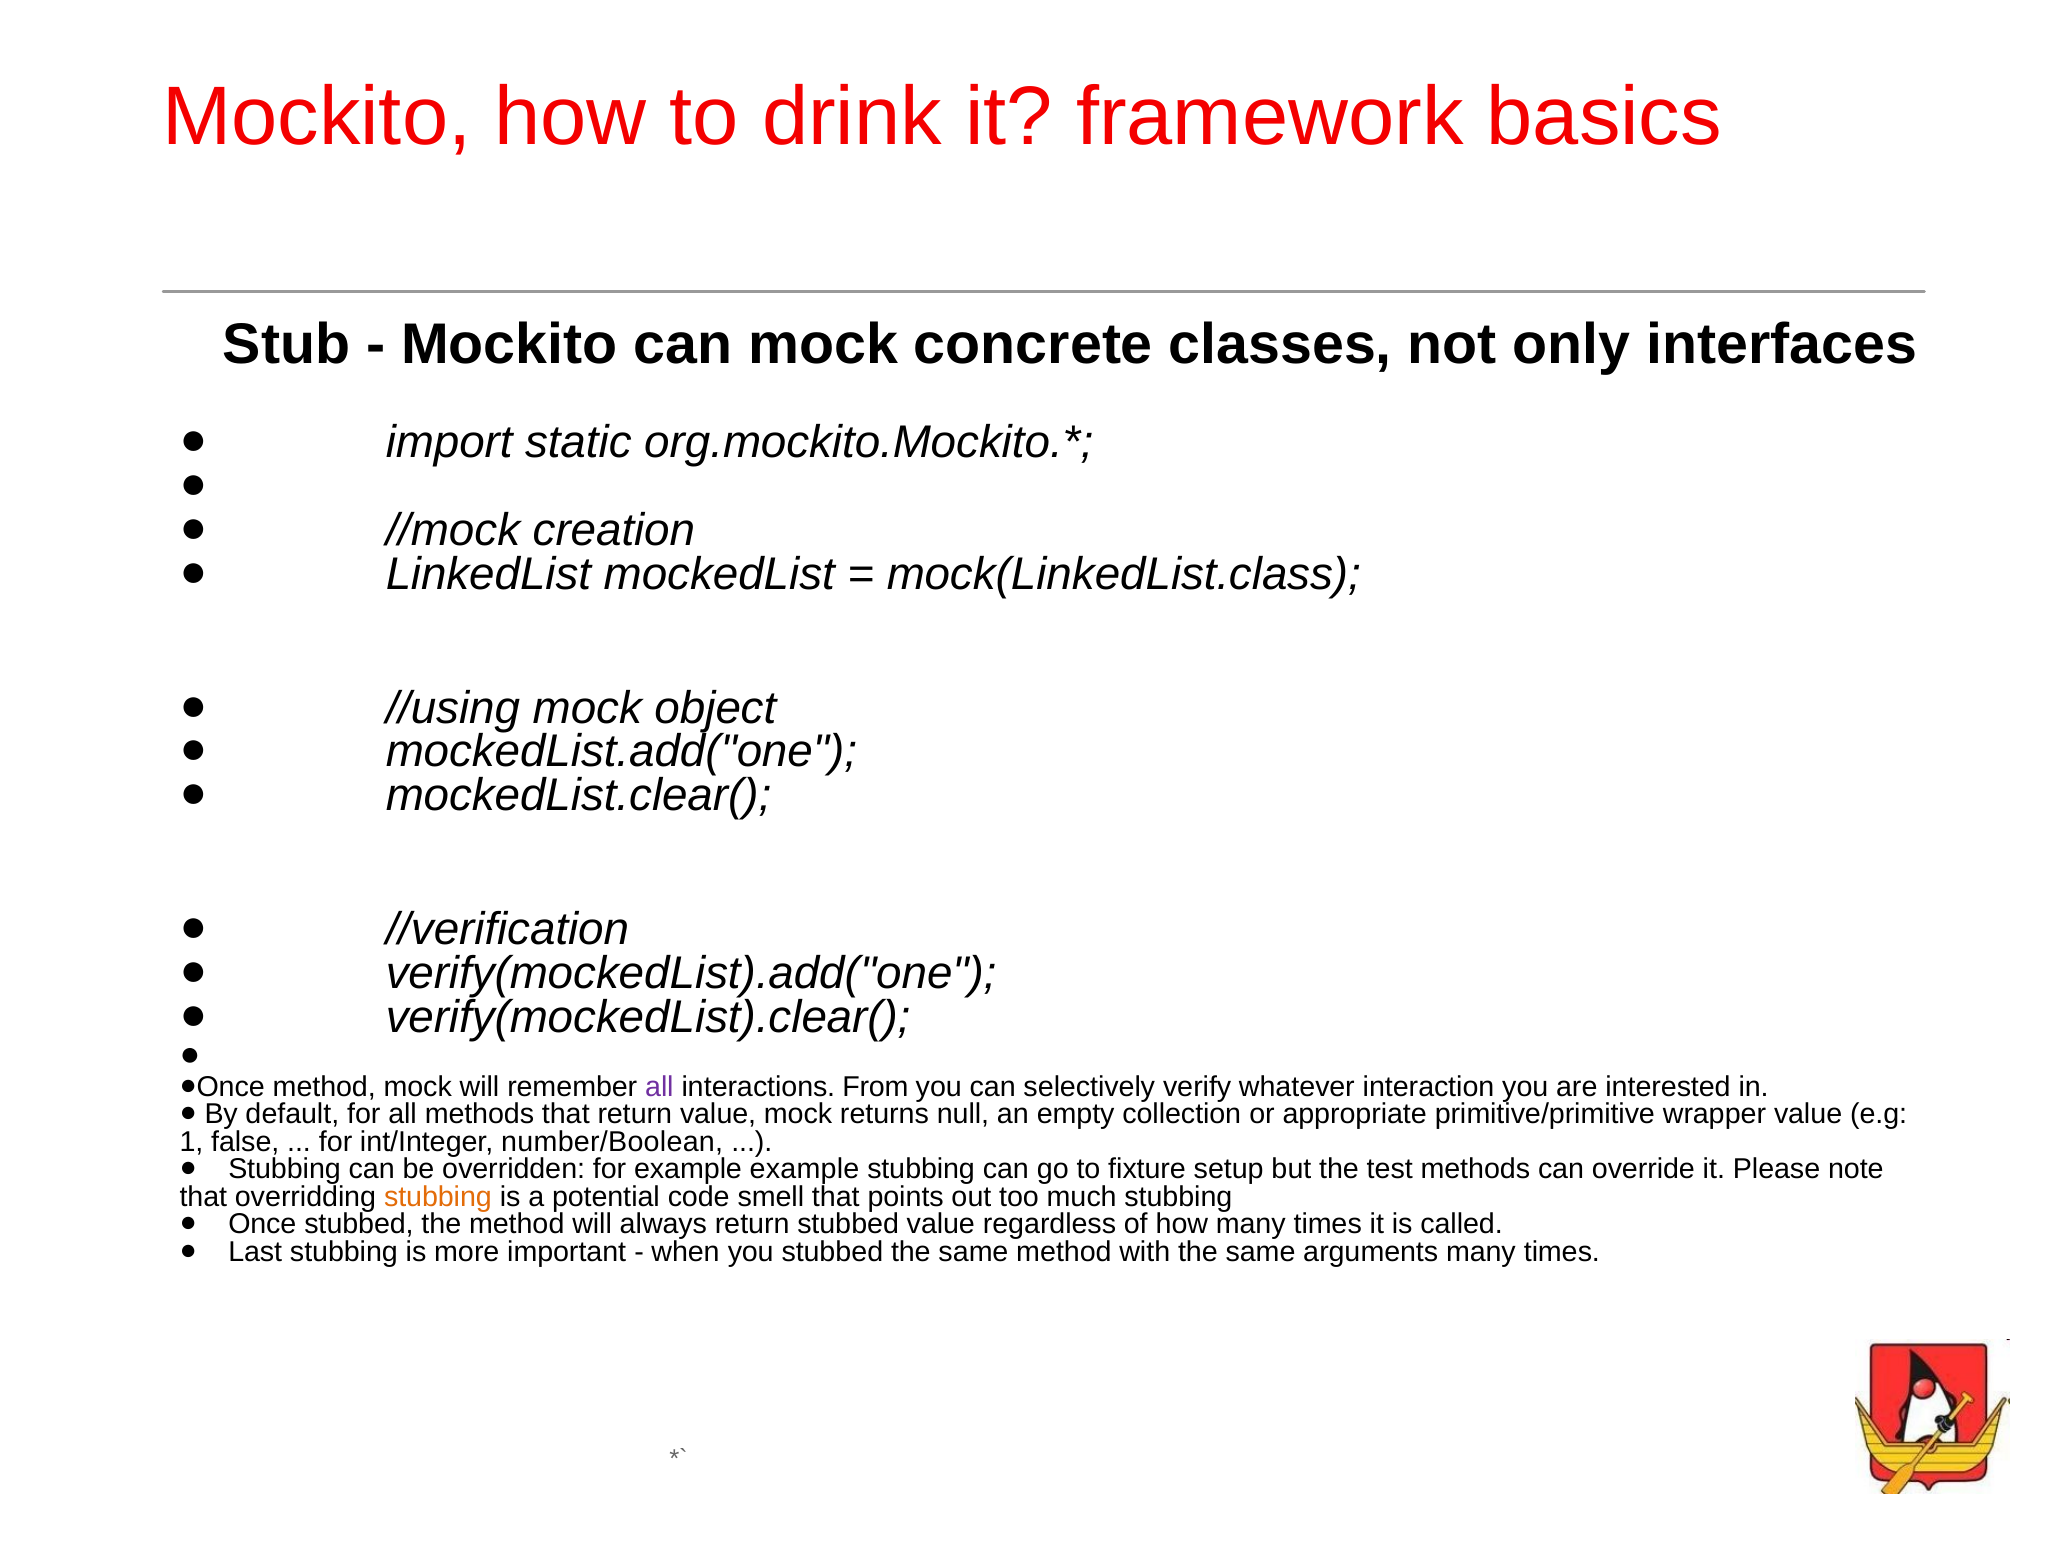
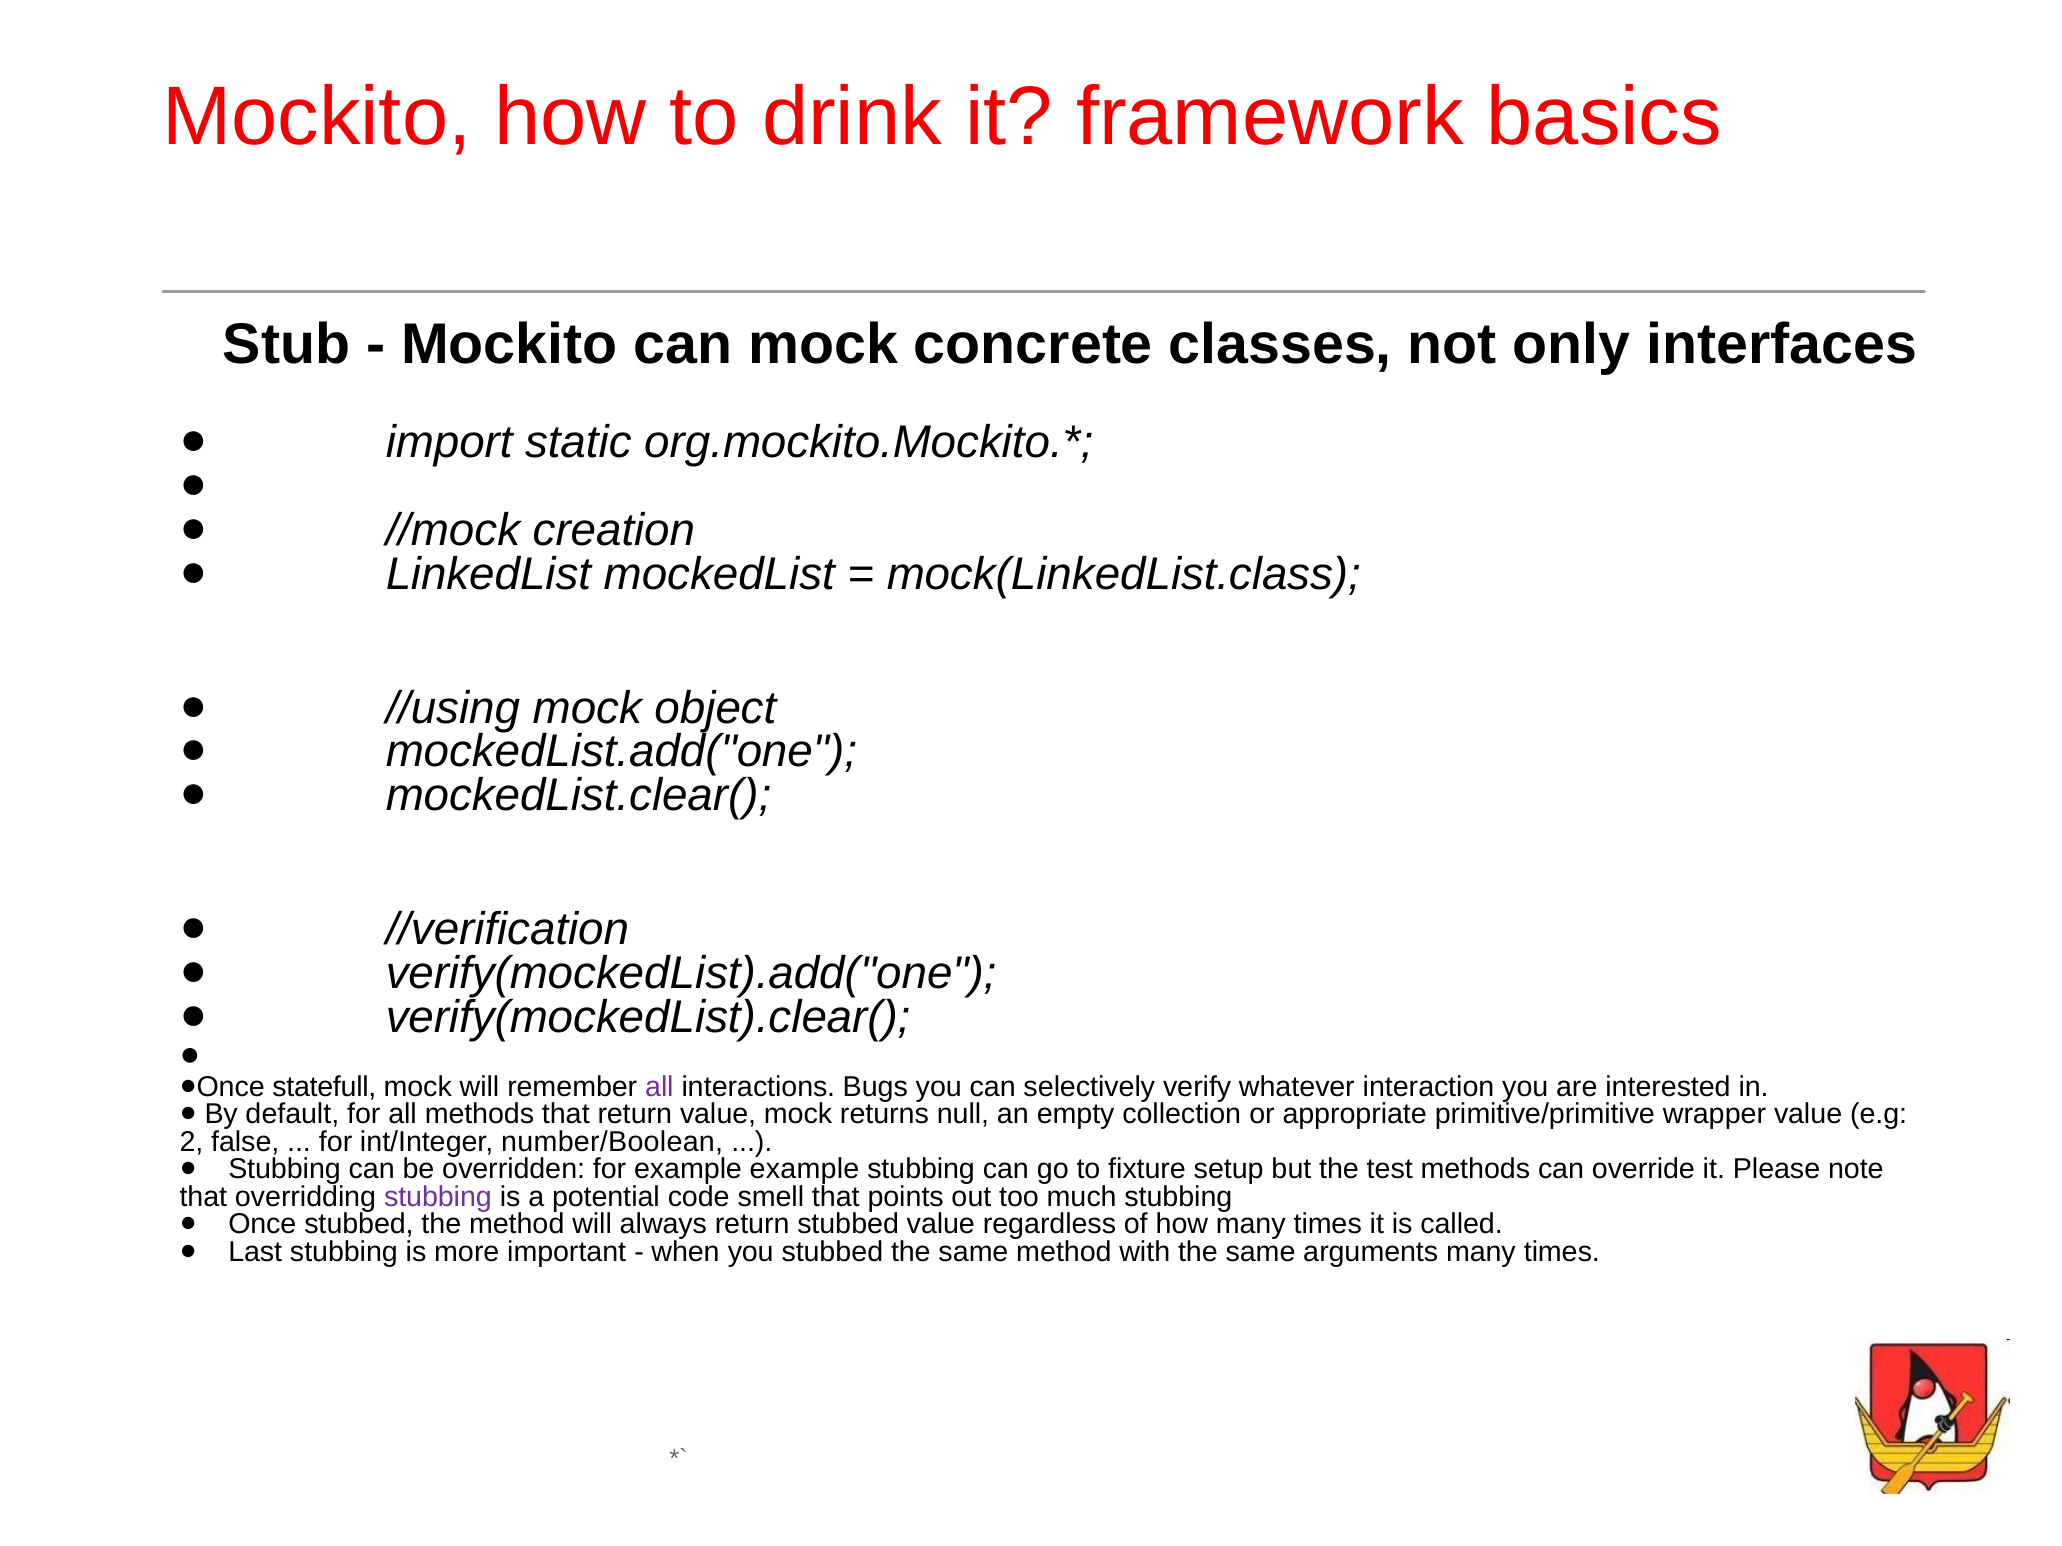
method: method -> statefull (324, 1087)
From: From -> Bugs (875, 1087)
1: 1 -> 2 (191, 1142)
stubbing colour: orange -> purple (438, 1197)
